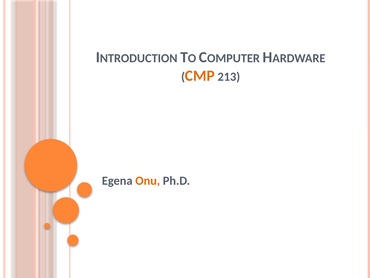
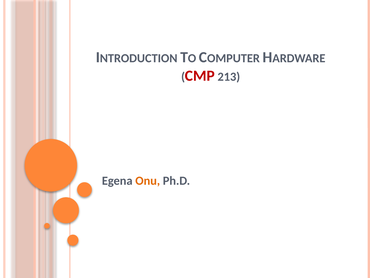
CMP colour: orange -> red (200, 76)
